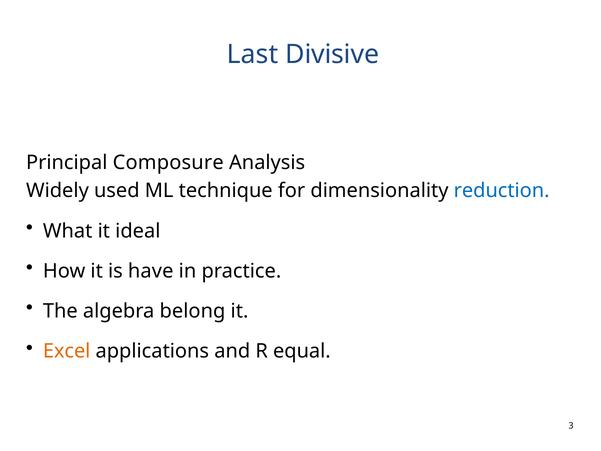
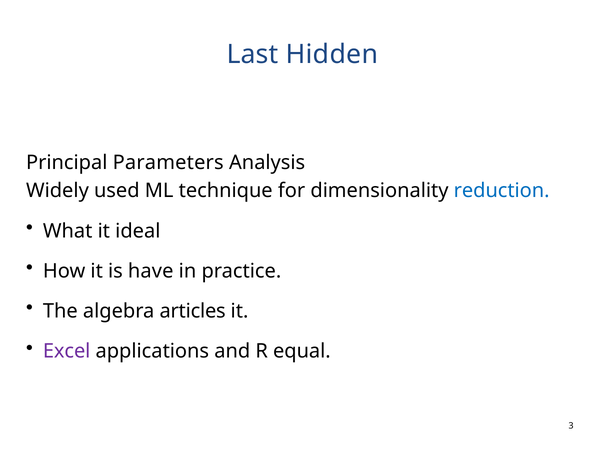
Divisive: Divisive -> Hidden (332, 54)
Composure: Composure -> Parameters (168, 163)
belong: belong -> articles (193, 311)
Excel colour: orange -> purple (67, 351)
